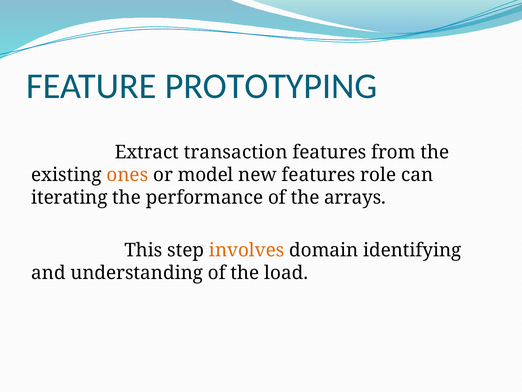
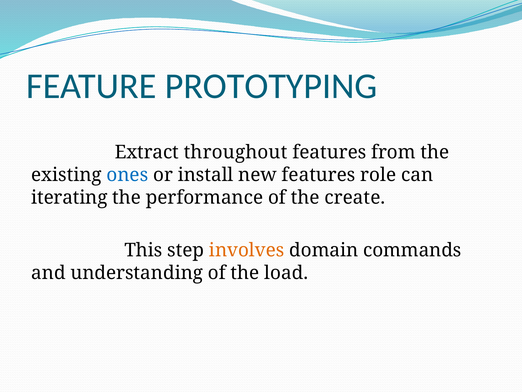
transaction: transaction -> throughout (236, 152)
ones colour: orange -> blue (127, 175)
model: model -> install (206, 175)
arrays: arrays -> create (355, 197)
identifying: identifying -> commands (412, 250)
